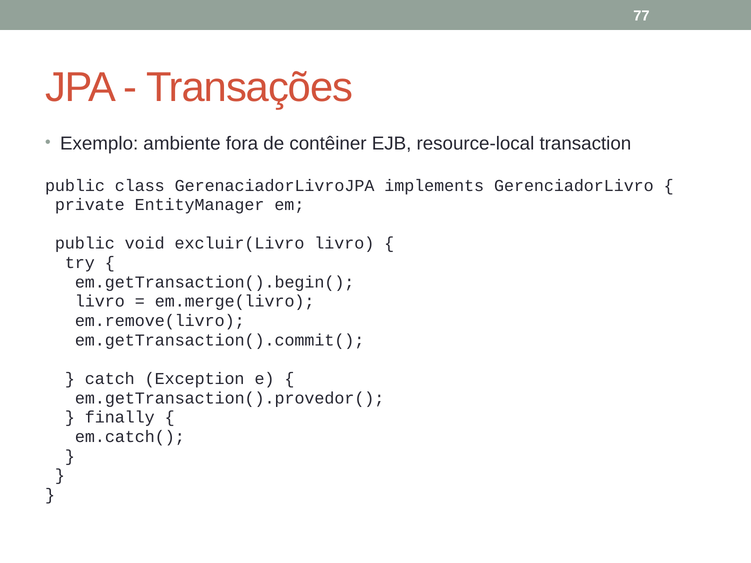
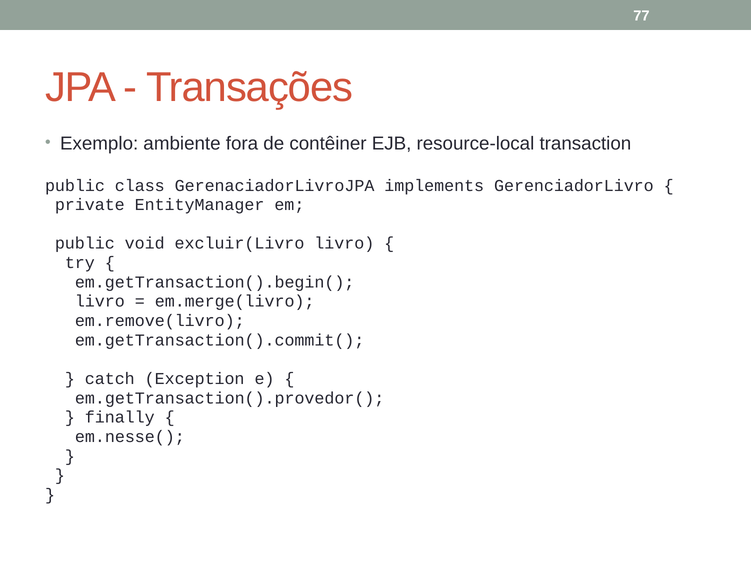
em.catch(: em.catch( -> em.nesse( (130, 437)
